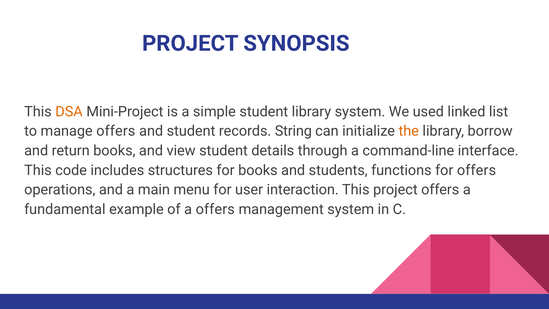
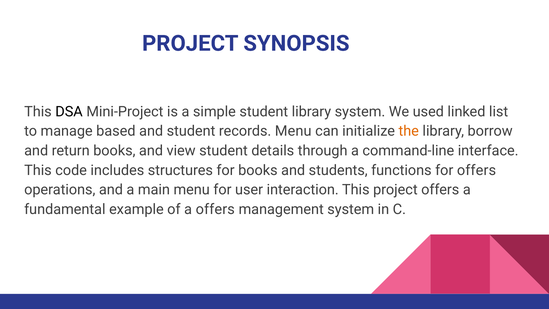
DSA colour: orange -> black (69, 112)
manage offers: offers -> based (116, 131)
records String: String -> Menu (293, 131)
